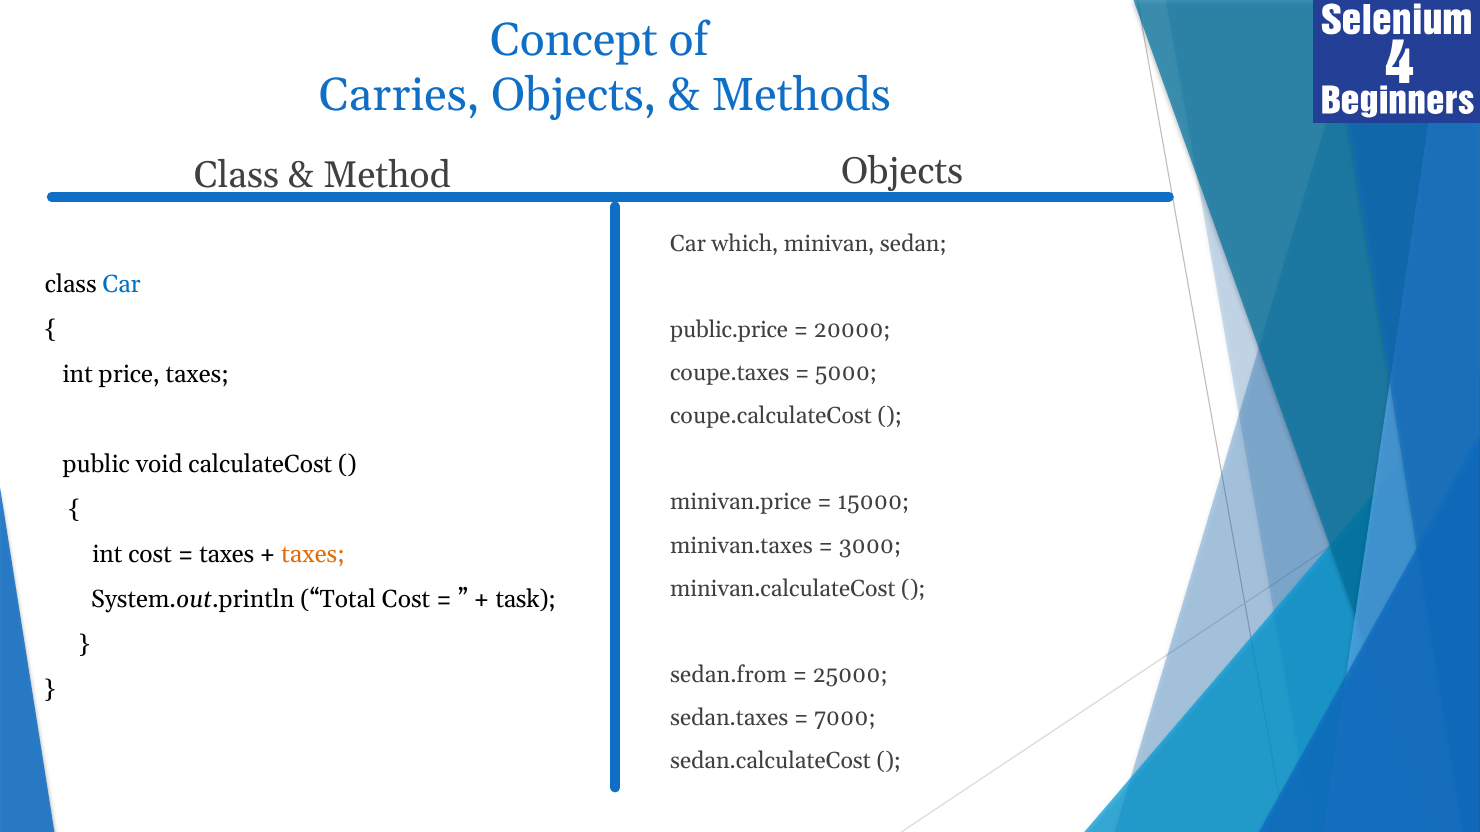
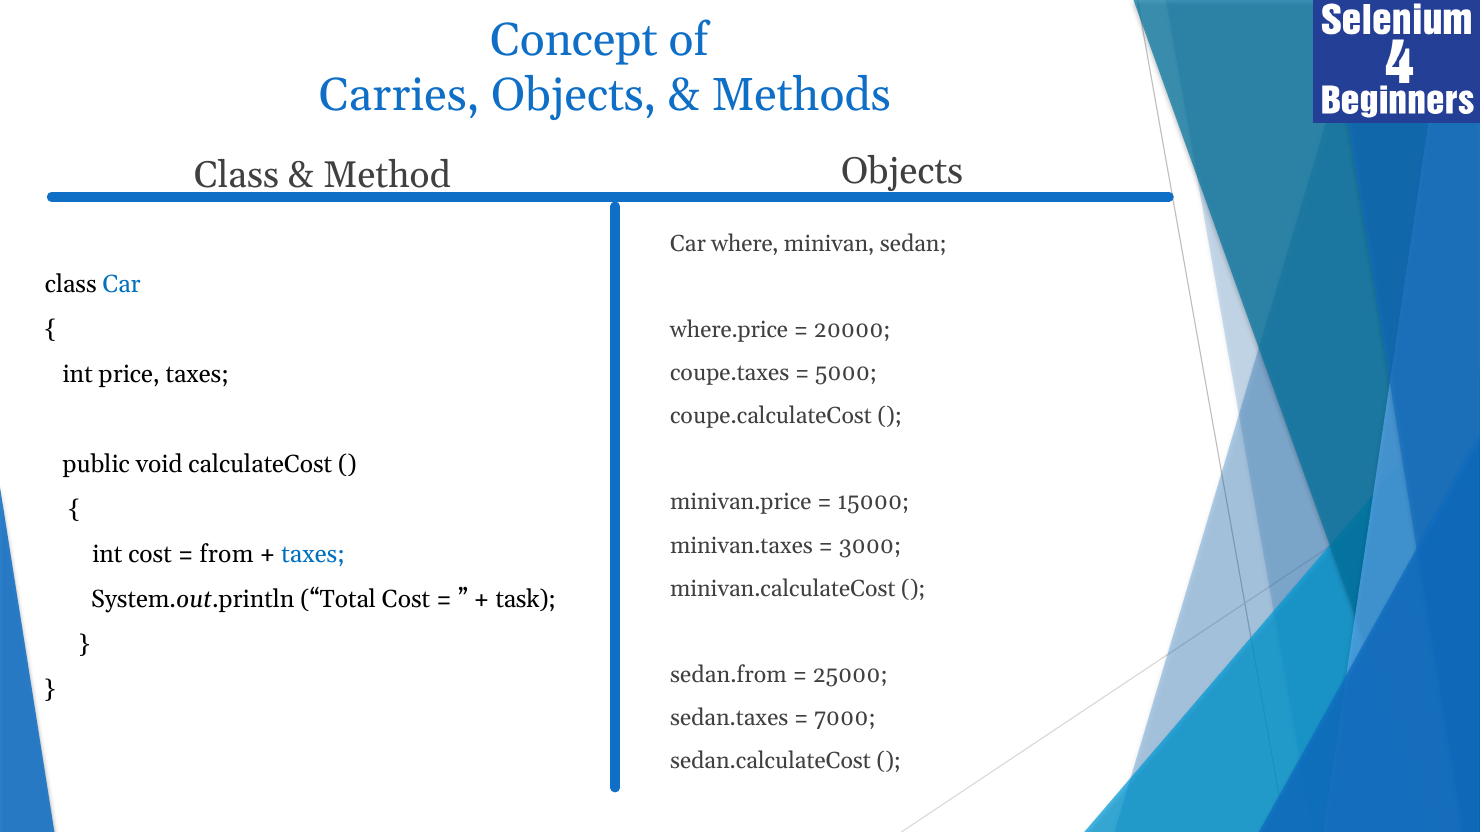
which: which -> where (745, 244)
public.price: public.price -> where.price (729, 330)
taxes: taxes -> from (227, 555)
taxes colour: orange -> blue (313, 555)
